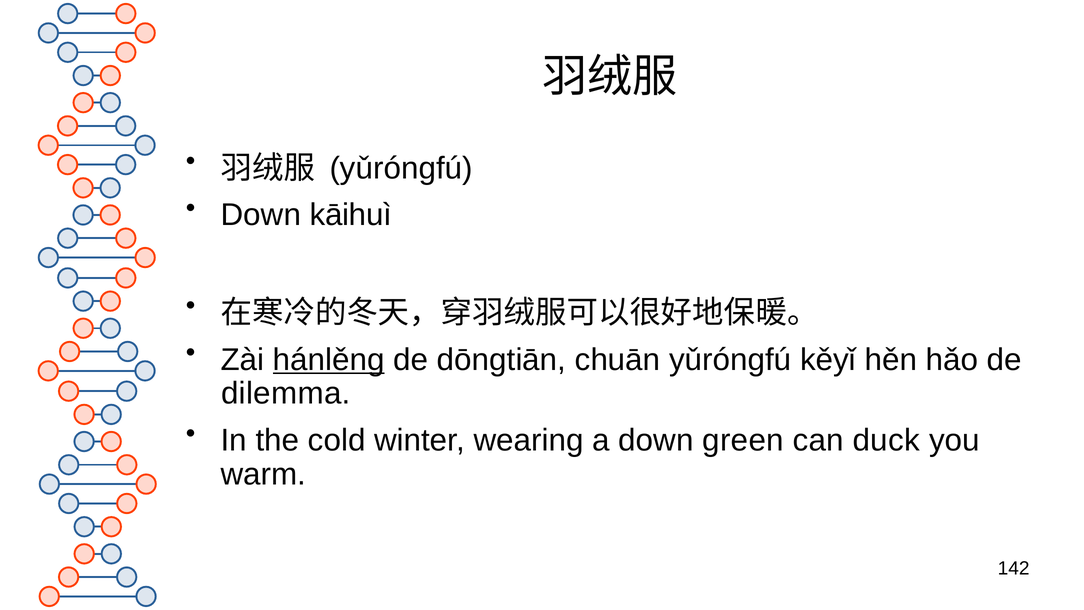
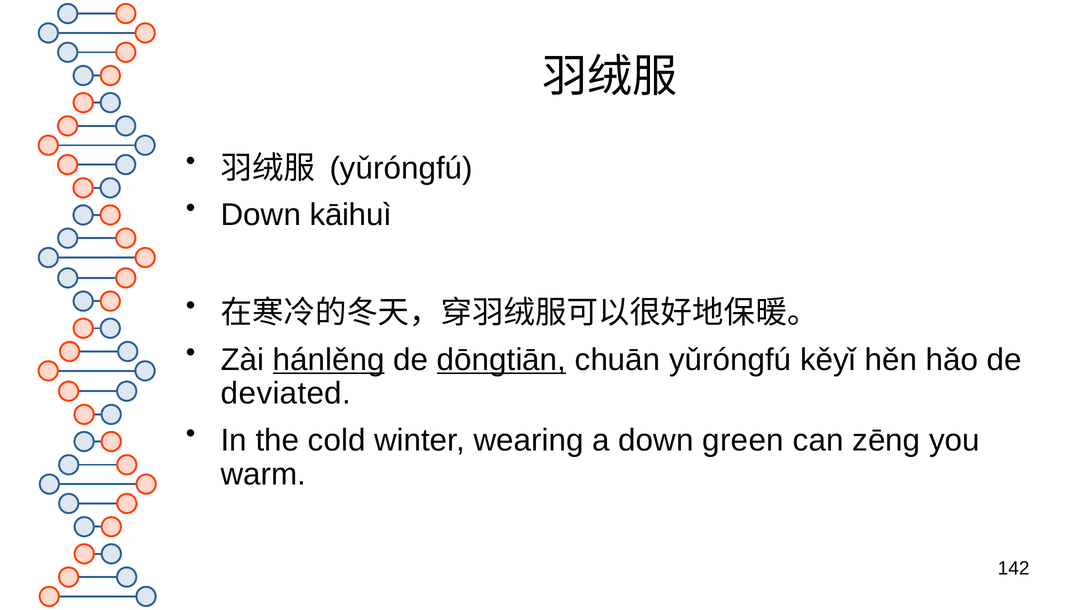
dōngtiān underline: none -> present (502, 360)
dilemma: dilemma -> deviated (286, 393)
duck: duck -> zēng (886, 440)
